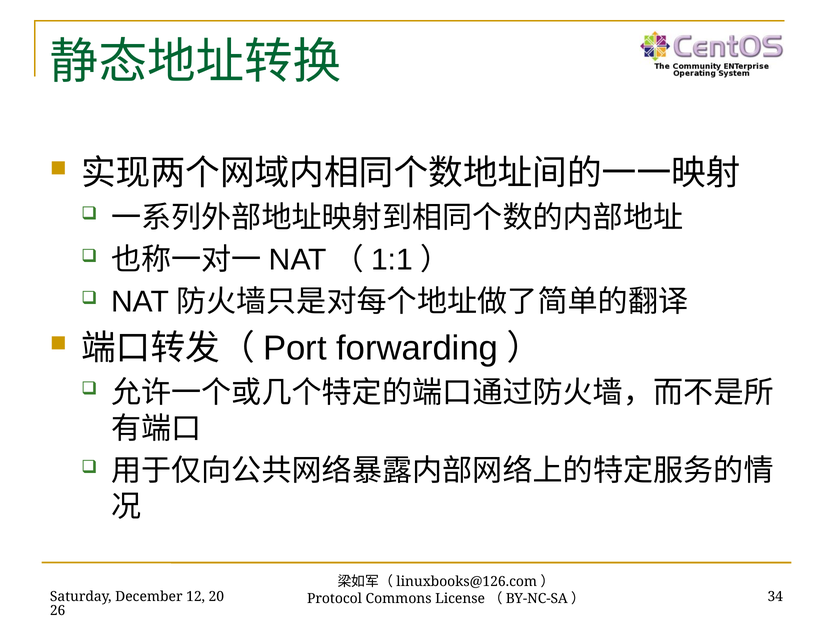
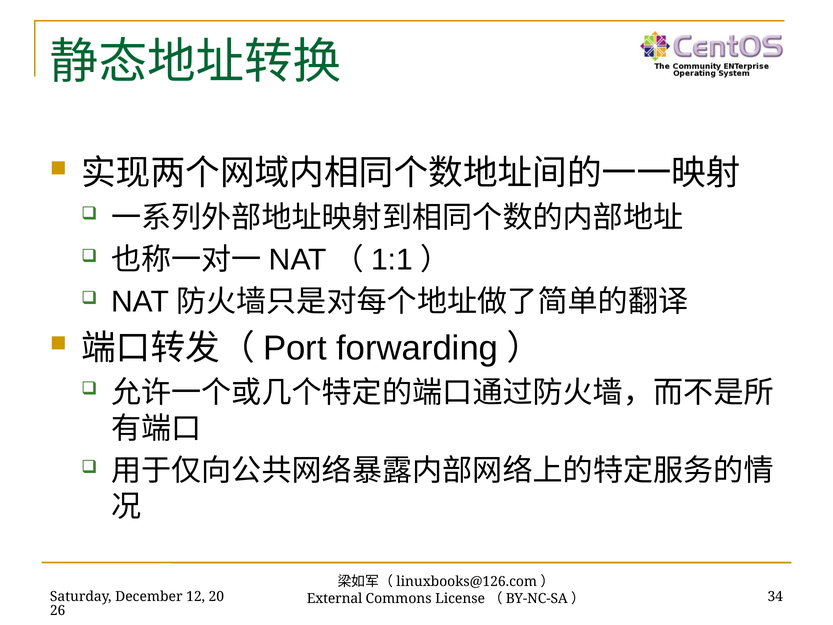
Protocol: Protocol -> External (335, 598)
